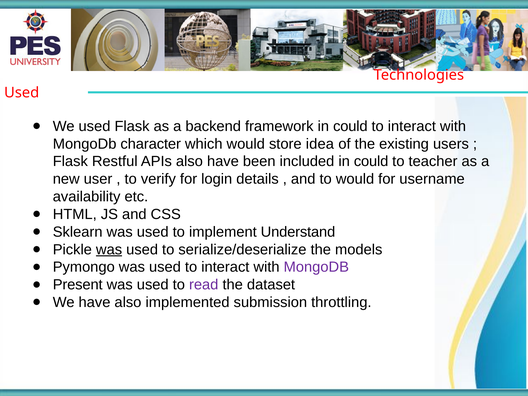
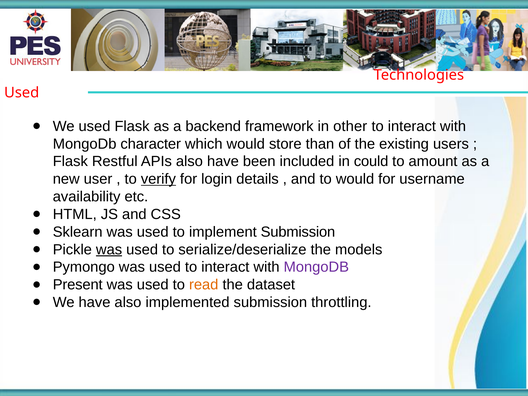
framework in could: could -> other (350, 126)
idea: idea -> than (320, 144)
teacher: teacher -> amount (433, 161)
verify underline: none -> present (158, 179)
implement Understand: Understand -> Submission (298, 232)
read colour: purple -> orange (204, 285)
